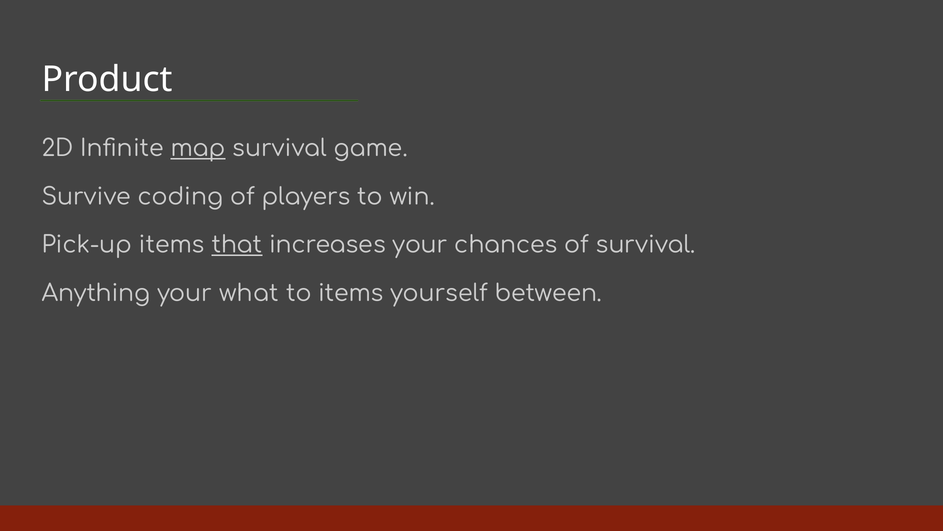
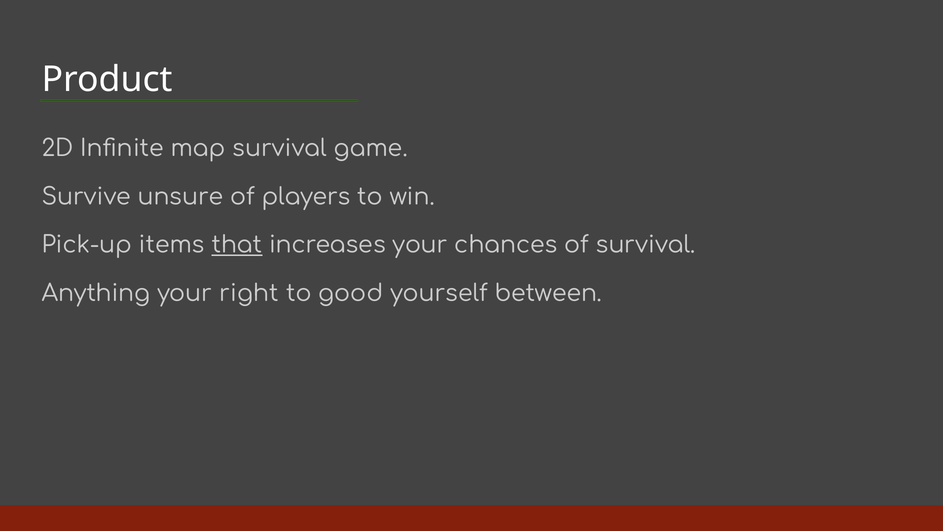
map underline: present -> none (198, 148)
coding: coding -> unsure (180, 197)
what: what -> right (249, 293)
to items: items -> good (351, 293)
